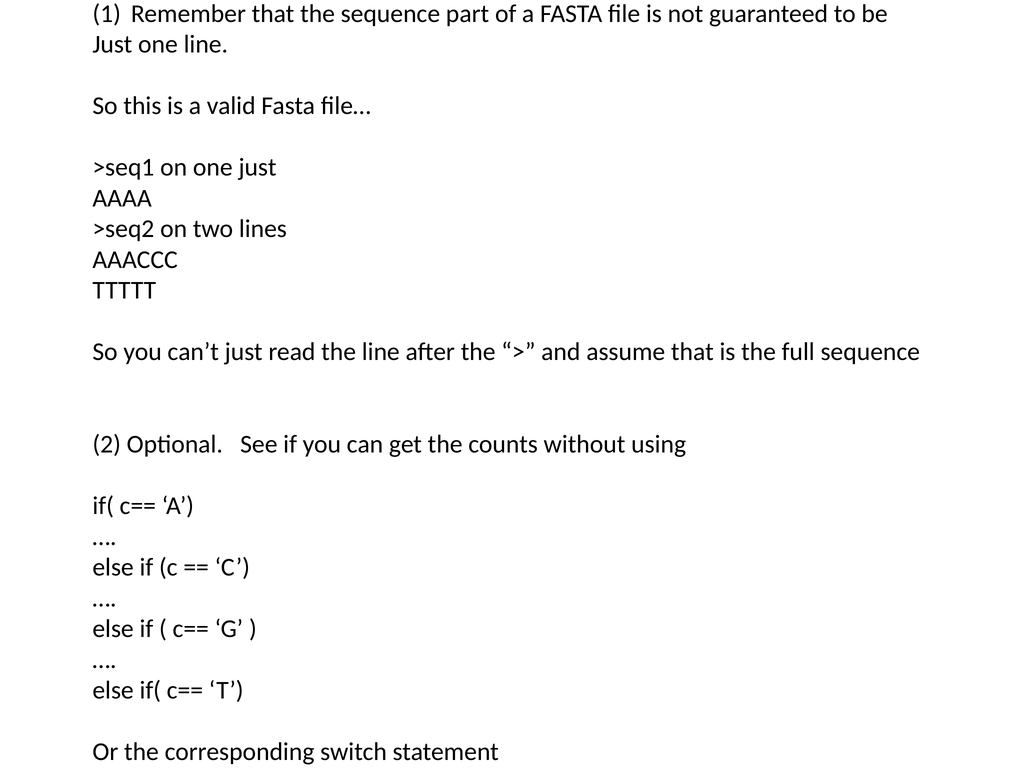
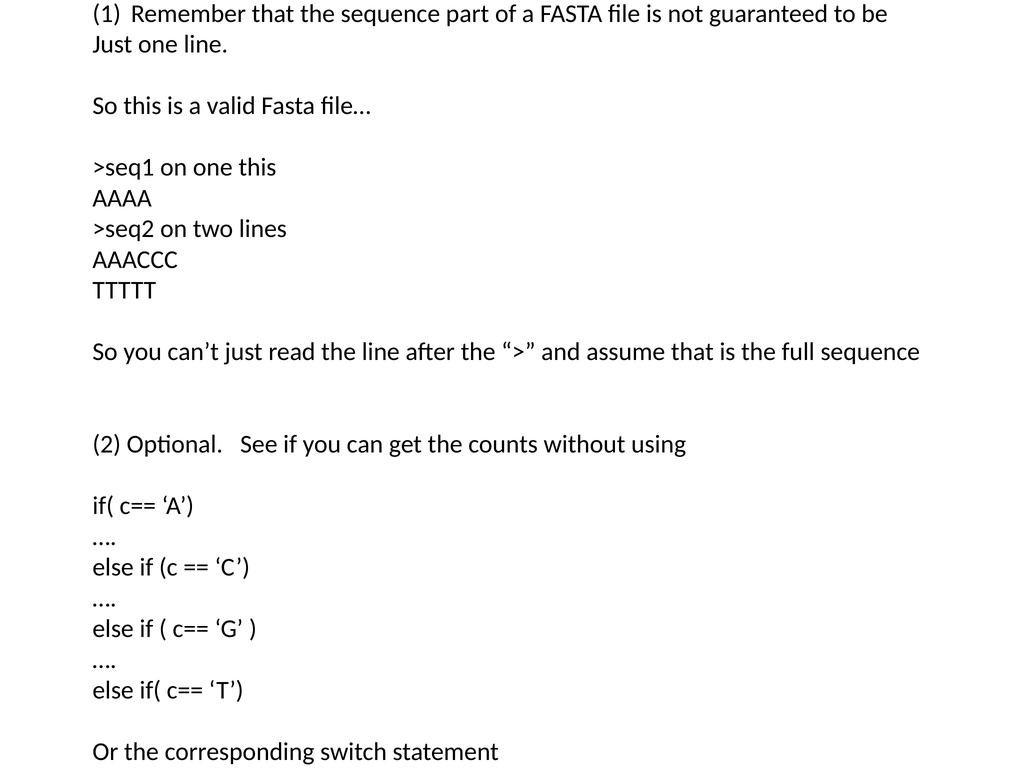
one just: just -> this (257, 168)
